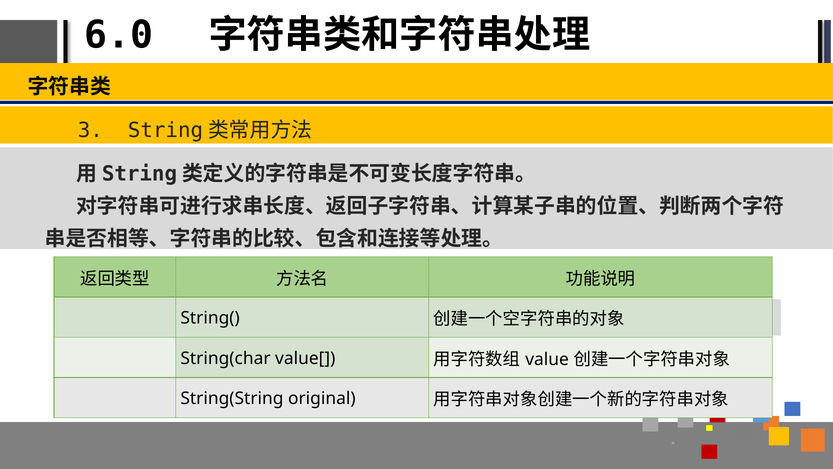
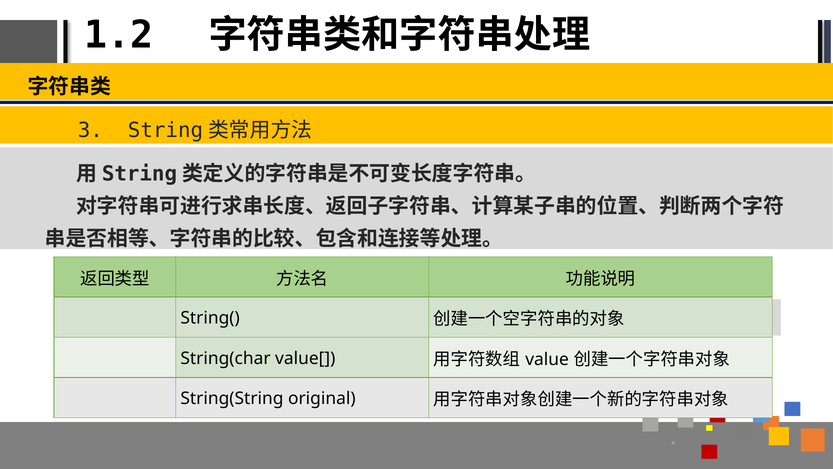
6.0: 6.0 -> 1.2 (119, 35)
